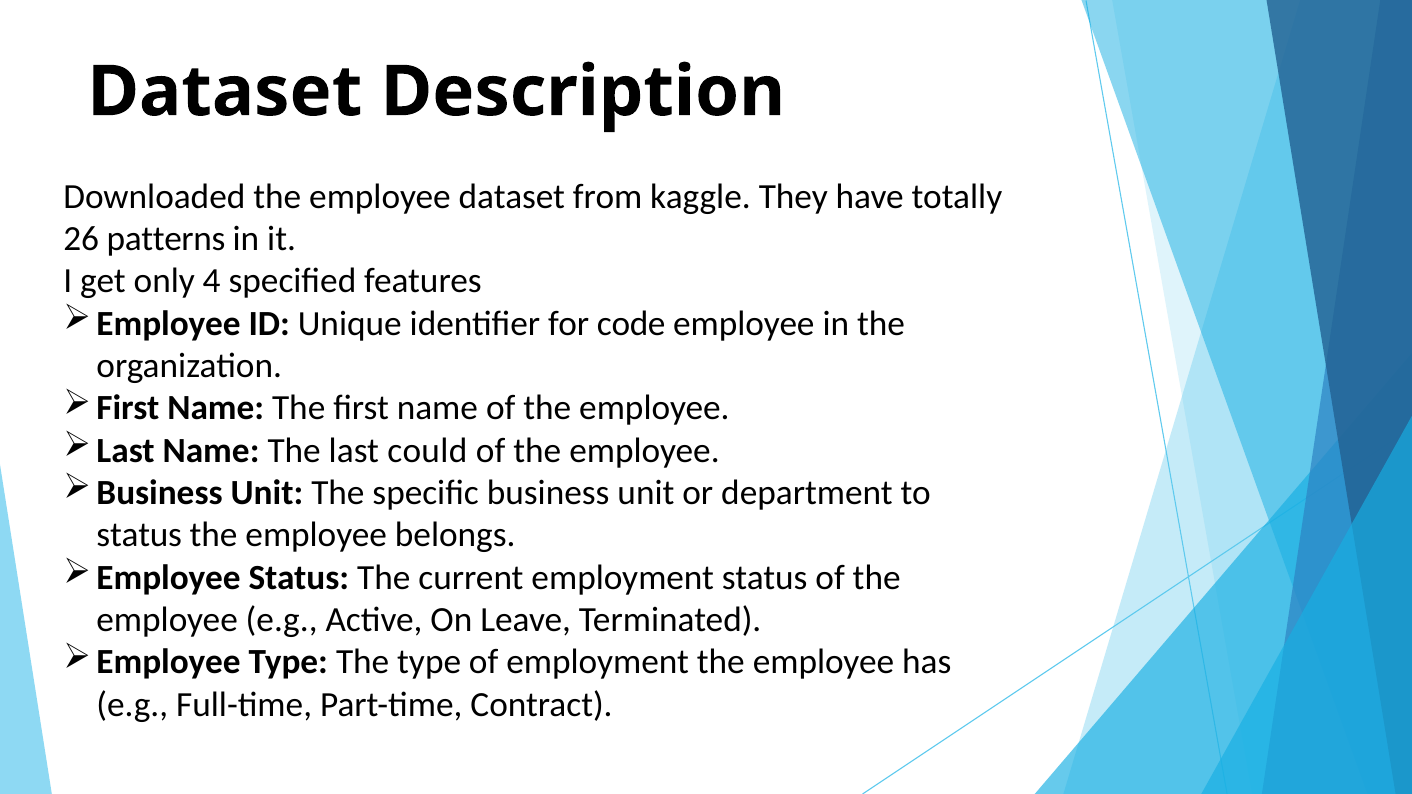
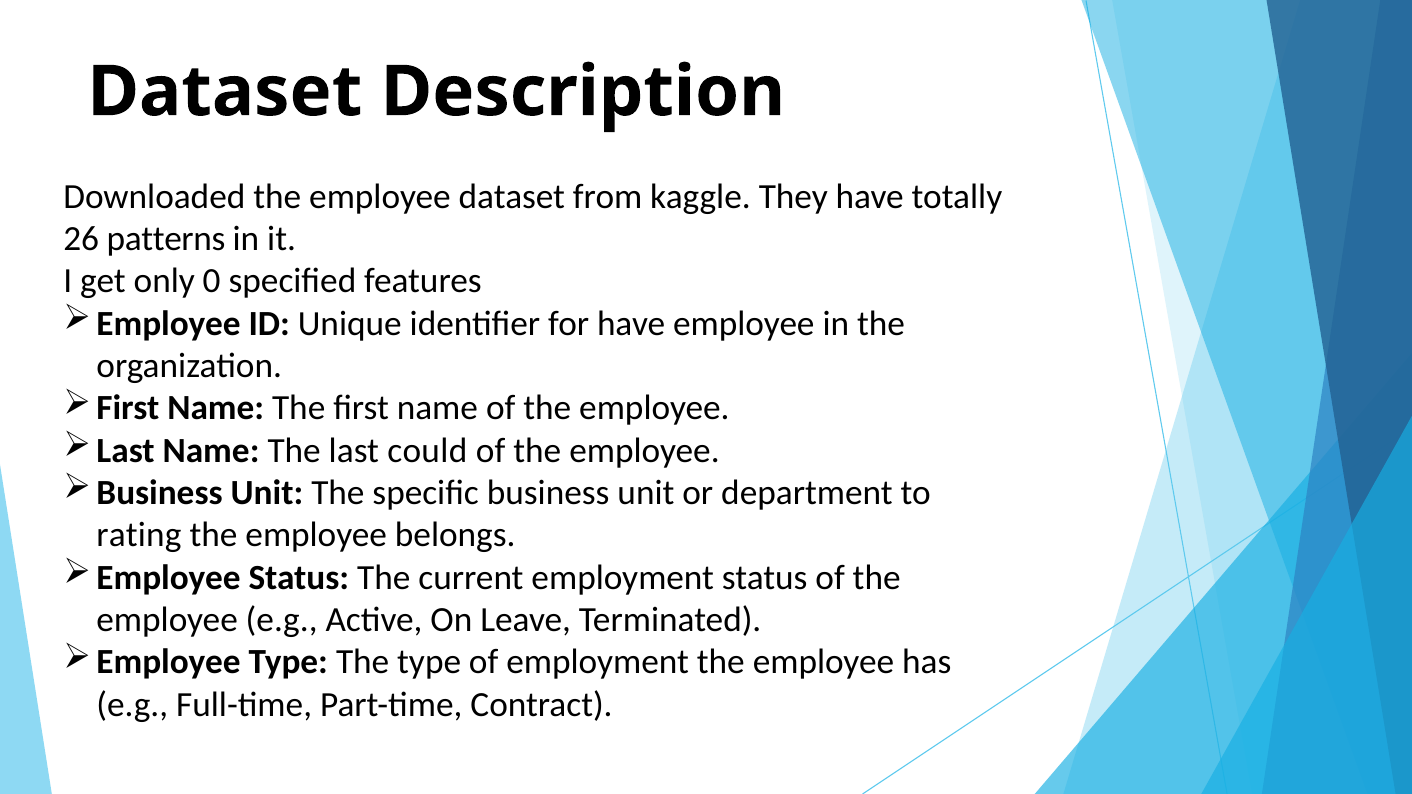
4: 4 -> 0 (212, 281)
for code: code -> have (631, 324)
status: status -> rating (139, 535)
